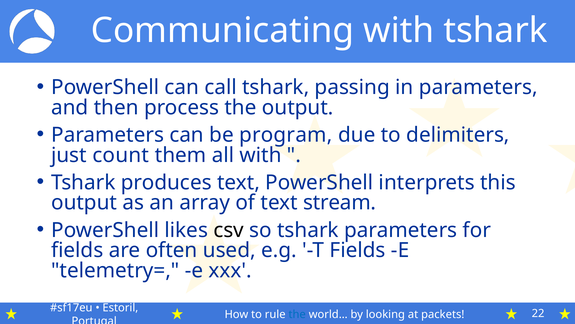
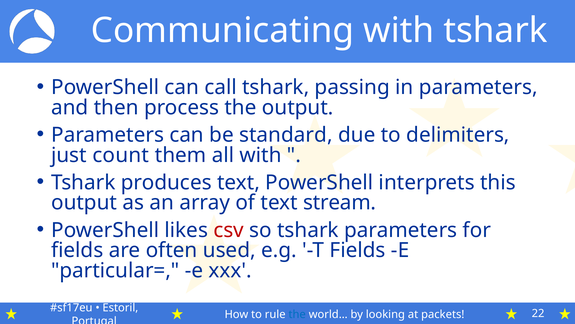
program: program -> standard (286, 135)
csv colour: black -> red (229, 230)
telemetry=: telemetry= -> particular= (115, 270)
